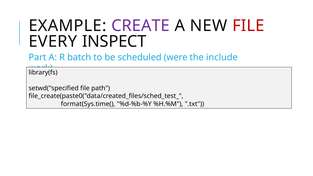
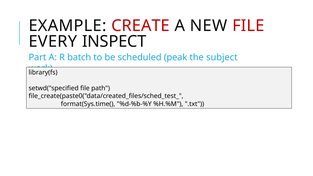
CREATE colour: purple -> red (141, 26)
were: were -> peak (176, 57)
include: include -> subject (222, 57)
